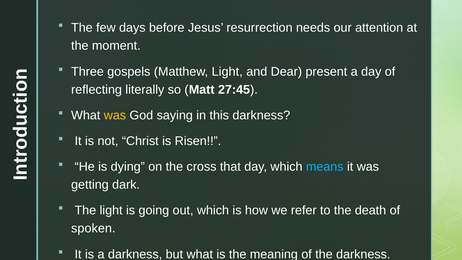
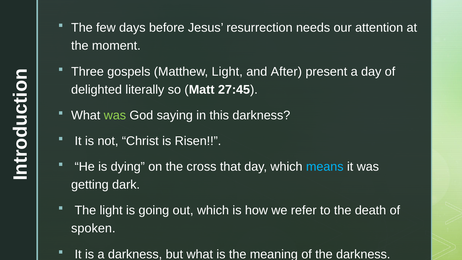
Dear: Dear -> After (286, 72)
reflecting: reflecting -> delighted (97, 90)
was colour: yellow -> light green (115, 115)
